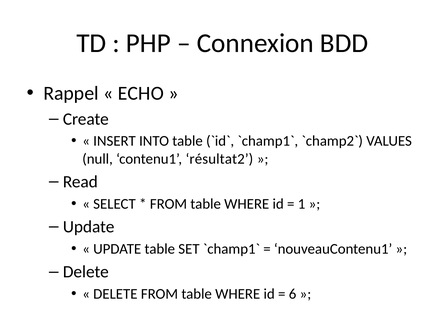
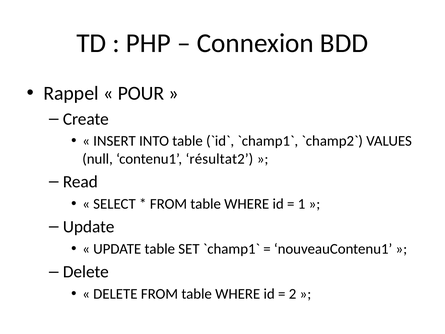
ECHO: ECHO -> POUR (141, 93)
6: 6 -> 2 (293, 294)
